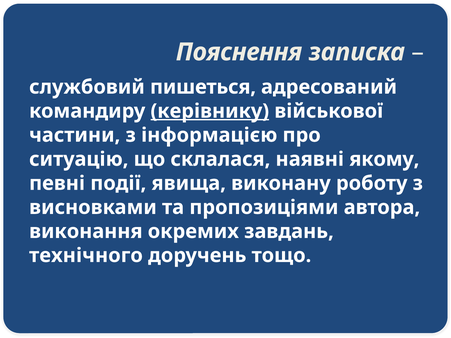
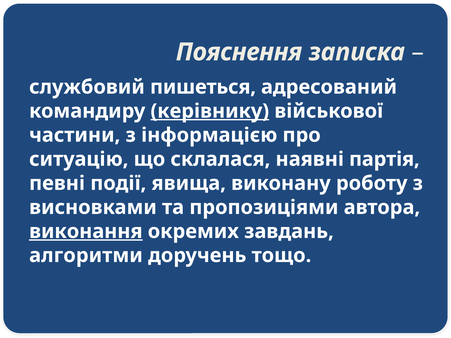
якому: якому -> партія (384, 159)
виконання underline: none -> present (86, 232)
технічного: технічного -> алгоритми (86, 256)
